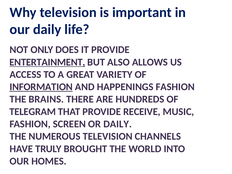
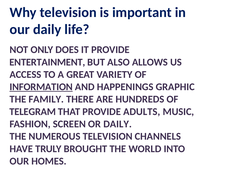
ENTERTAINMENT underline: present -> none (47, 62)
HAPPENINGS FASHION: FASHION -> GRAPHIC (175, 87)
BRAINS: BRAINS -> FAMILY (46, 99)
RECEIVE: RECEIVE -> ADULTS (142, 112)
